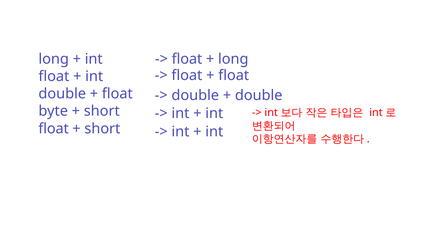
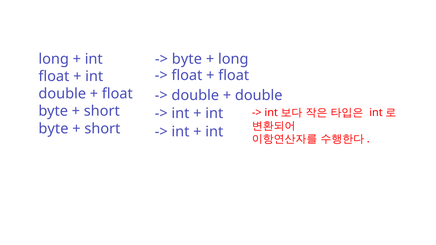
float: float -> byte (187, 59)
float: float -> byte (53, 129)
